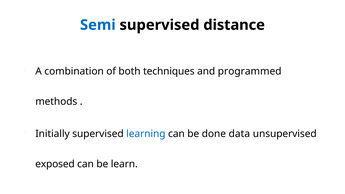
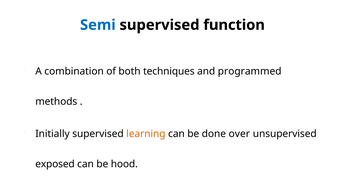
distance: distance -> function (234, 25)
learning colour: blue -> orange (146, 134)
data: data -> over (239, 134)
learn: learn -> hood (124, 164)
